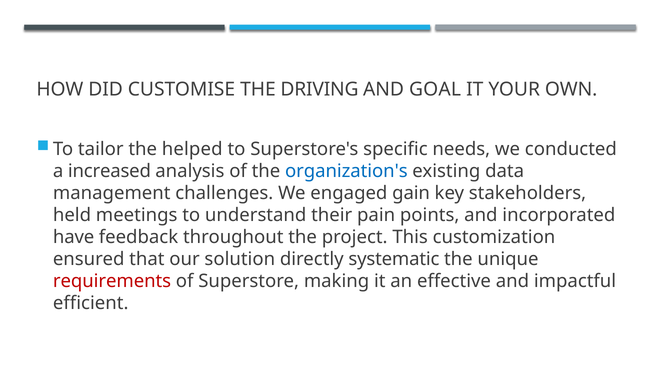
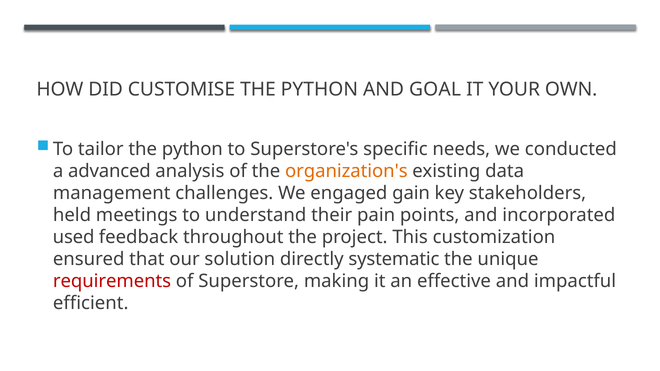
CUSTOMISE THE DRIVING: DRIVING -> PYTHON (319, 90)
tailor the helped: helped -> python (192, 149)
increased: increased -> advanced (109, 171)
organization's colour: blue -> orange (346, 171)
have: have -> used (74, 237)
